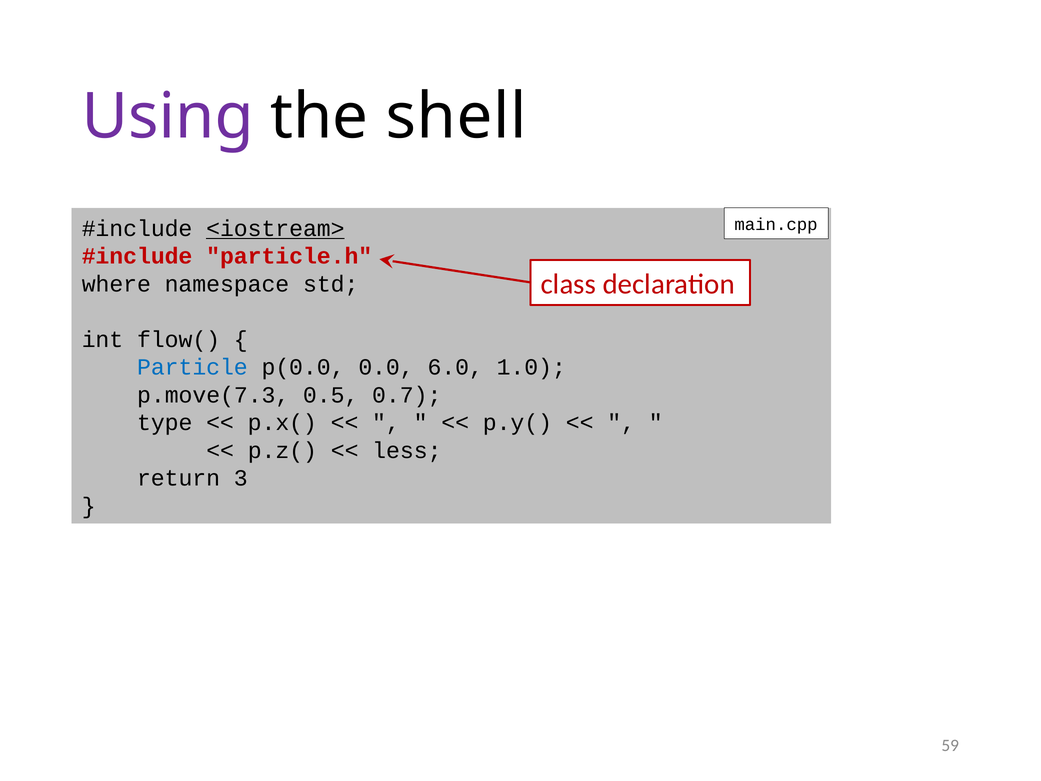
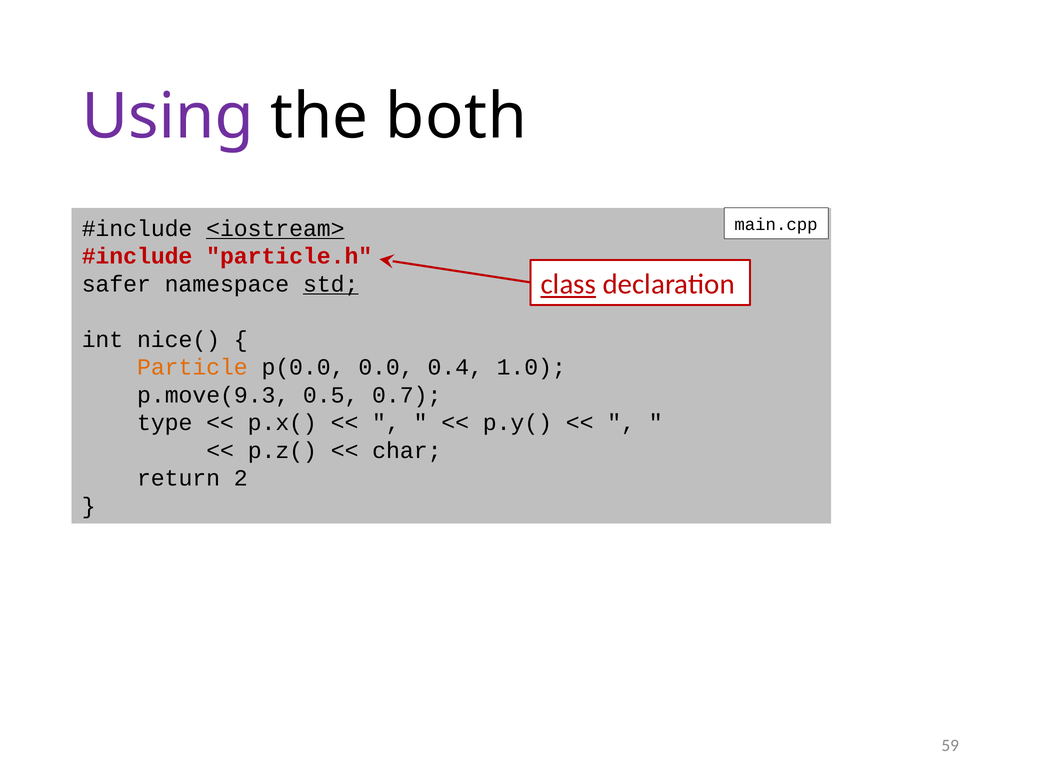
shell: shell -> both (456, 117)
class underline: none -> present (568, 284)
where: where -> safer (116, 284)
std underline: none -> present (331, 284)
flow(: flow( -> nice( (179, 339)
Particle colour: blue -> orange (192, 367)
6.0: 6.0 -> 0.4 (455, 367)
p.move(7.3: p.move(7.3 -> p.move(9.3 (213, 395)
less: less -> char (407, 450)
3: 3 -> 2 (241, 478)
